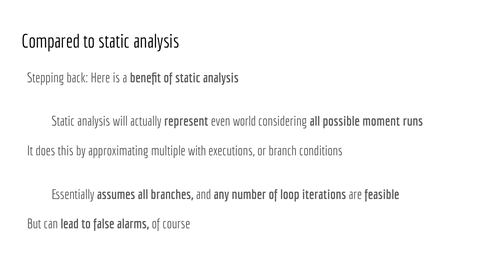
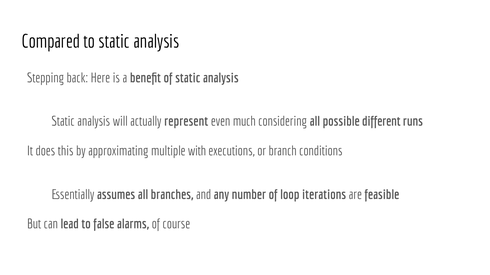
world: world -> much (244, 122)
moment: moment -> different (381, 122)
